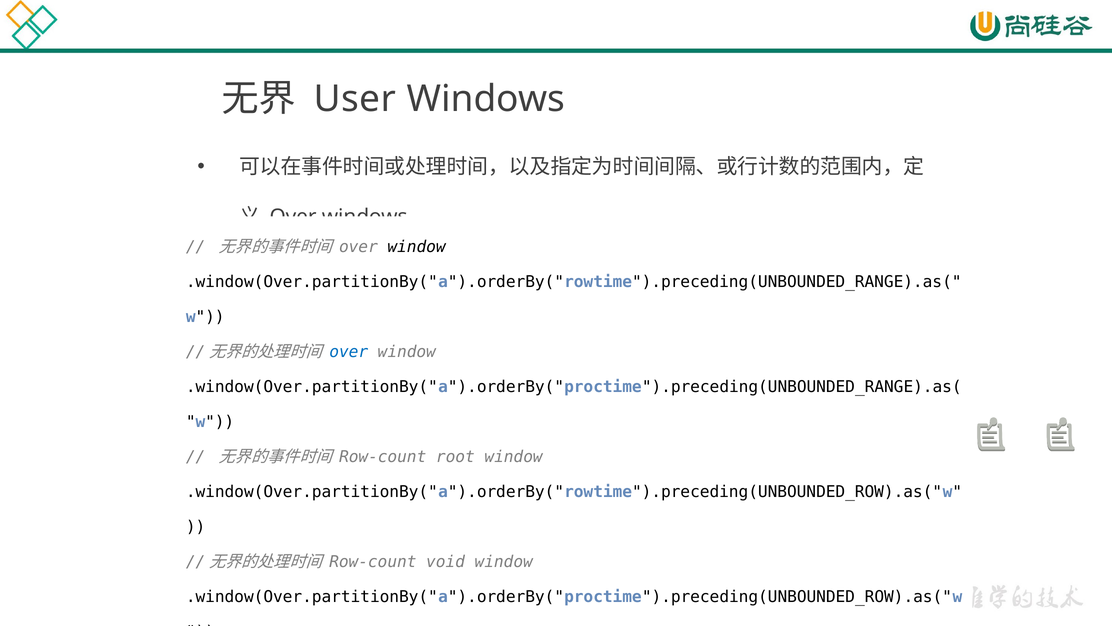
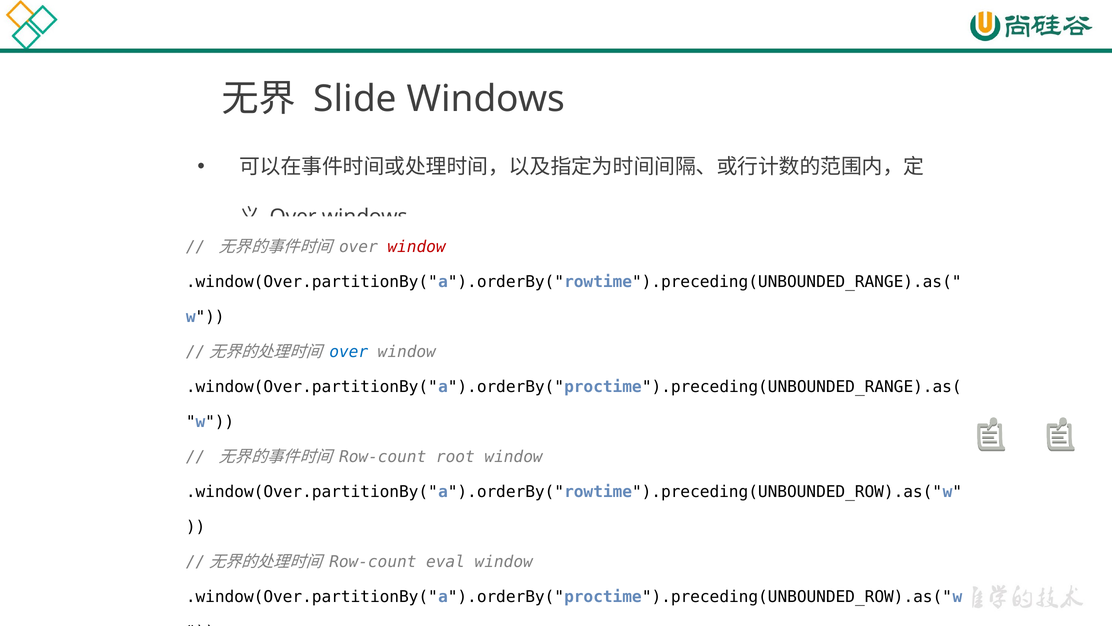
User: User -> Slide (355, 99)
window colour: black -> red (417, 247)
void: void -> eval (446, 562)
